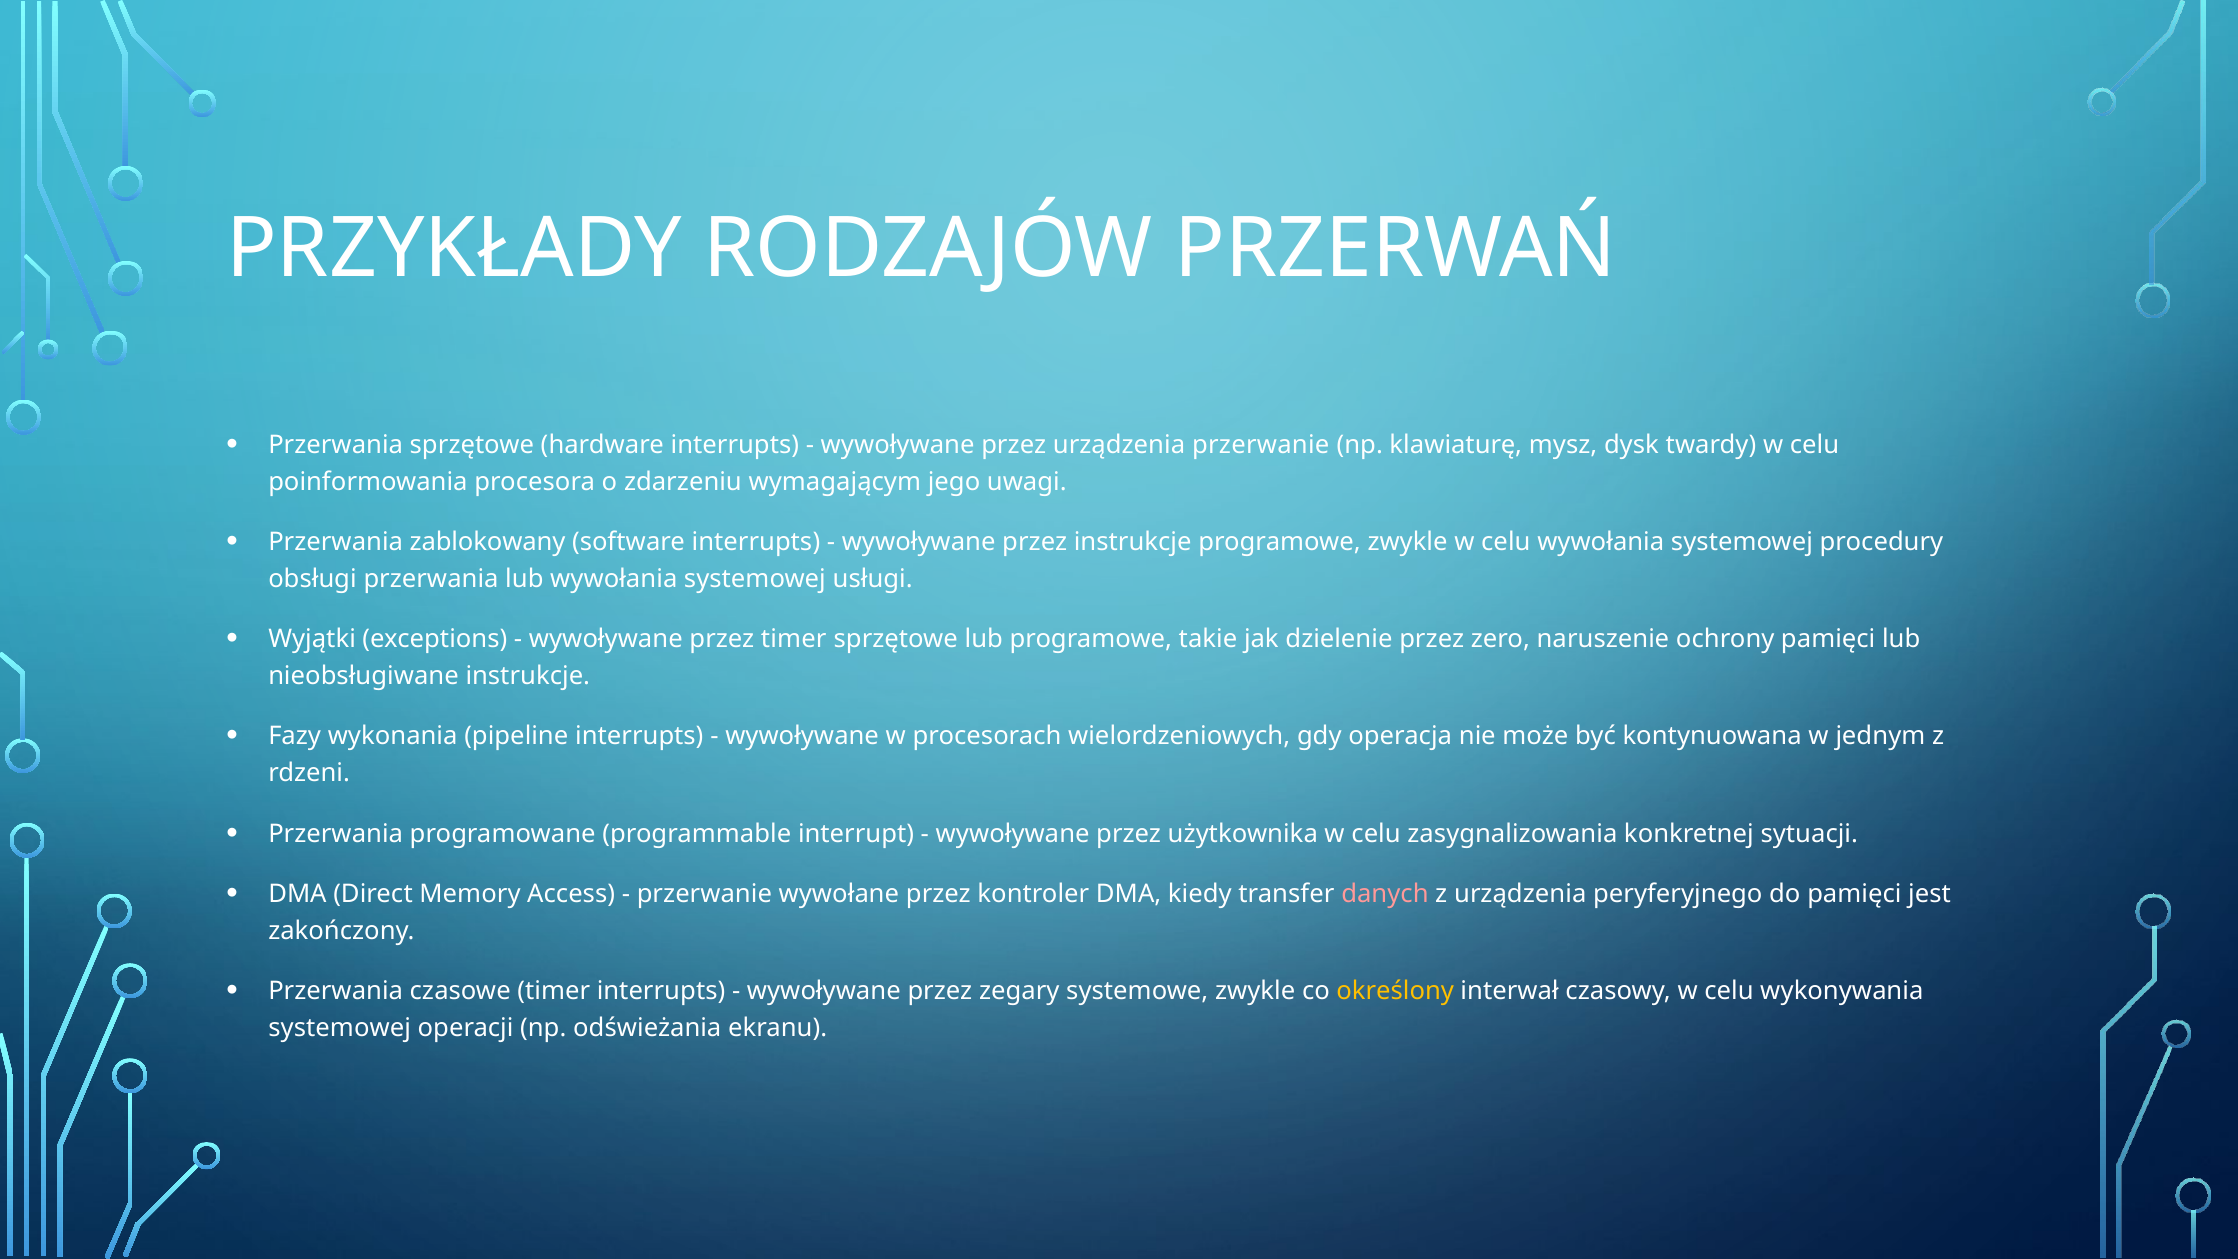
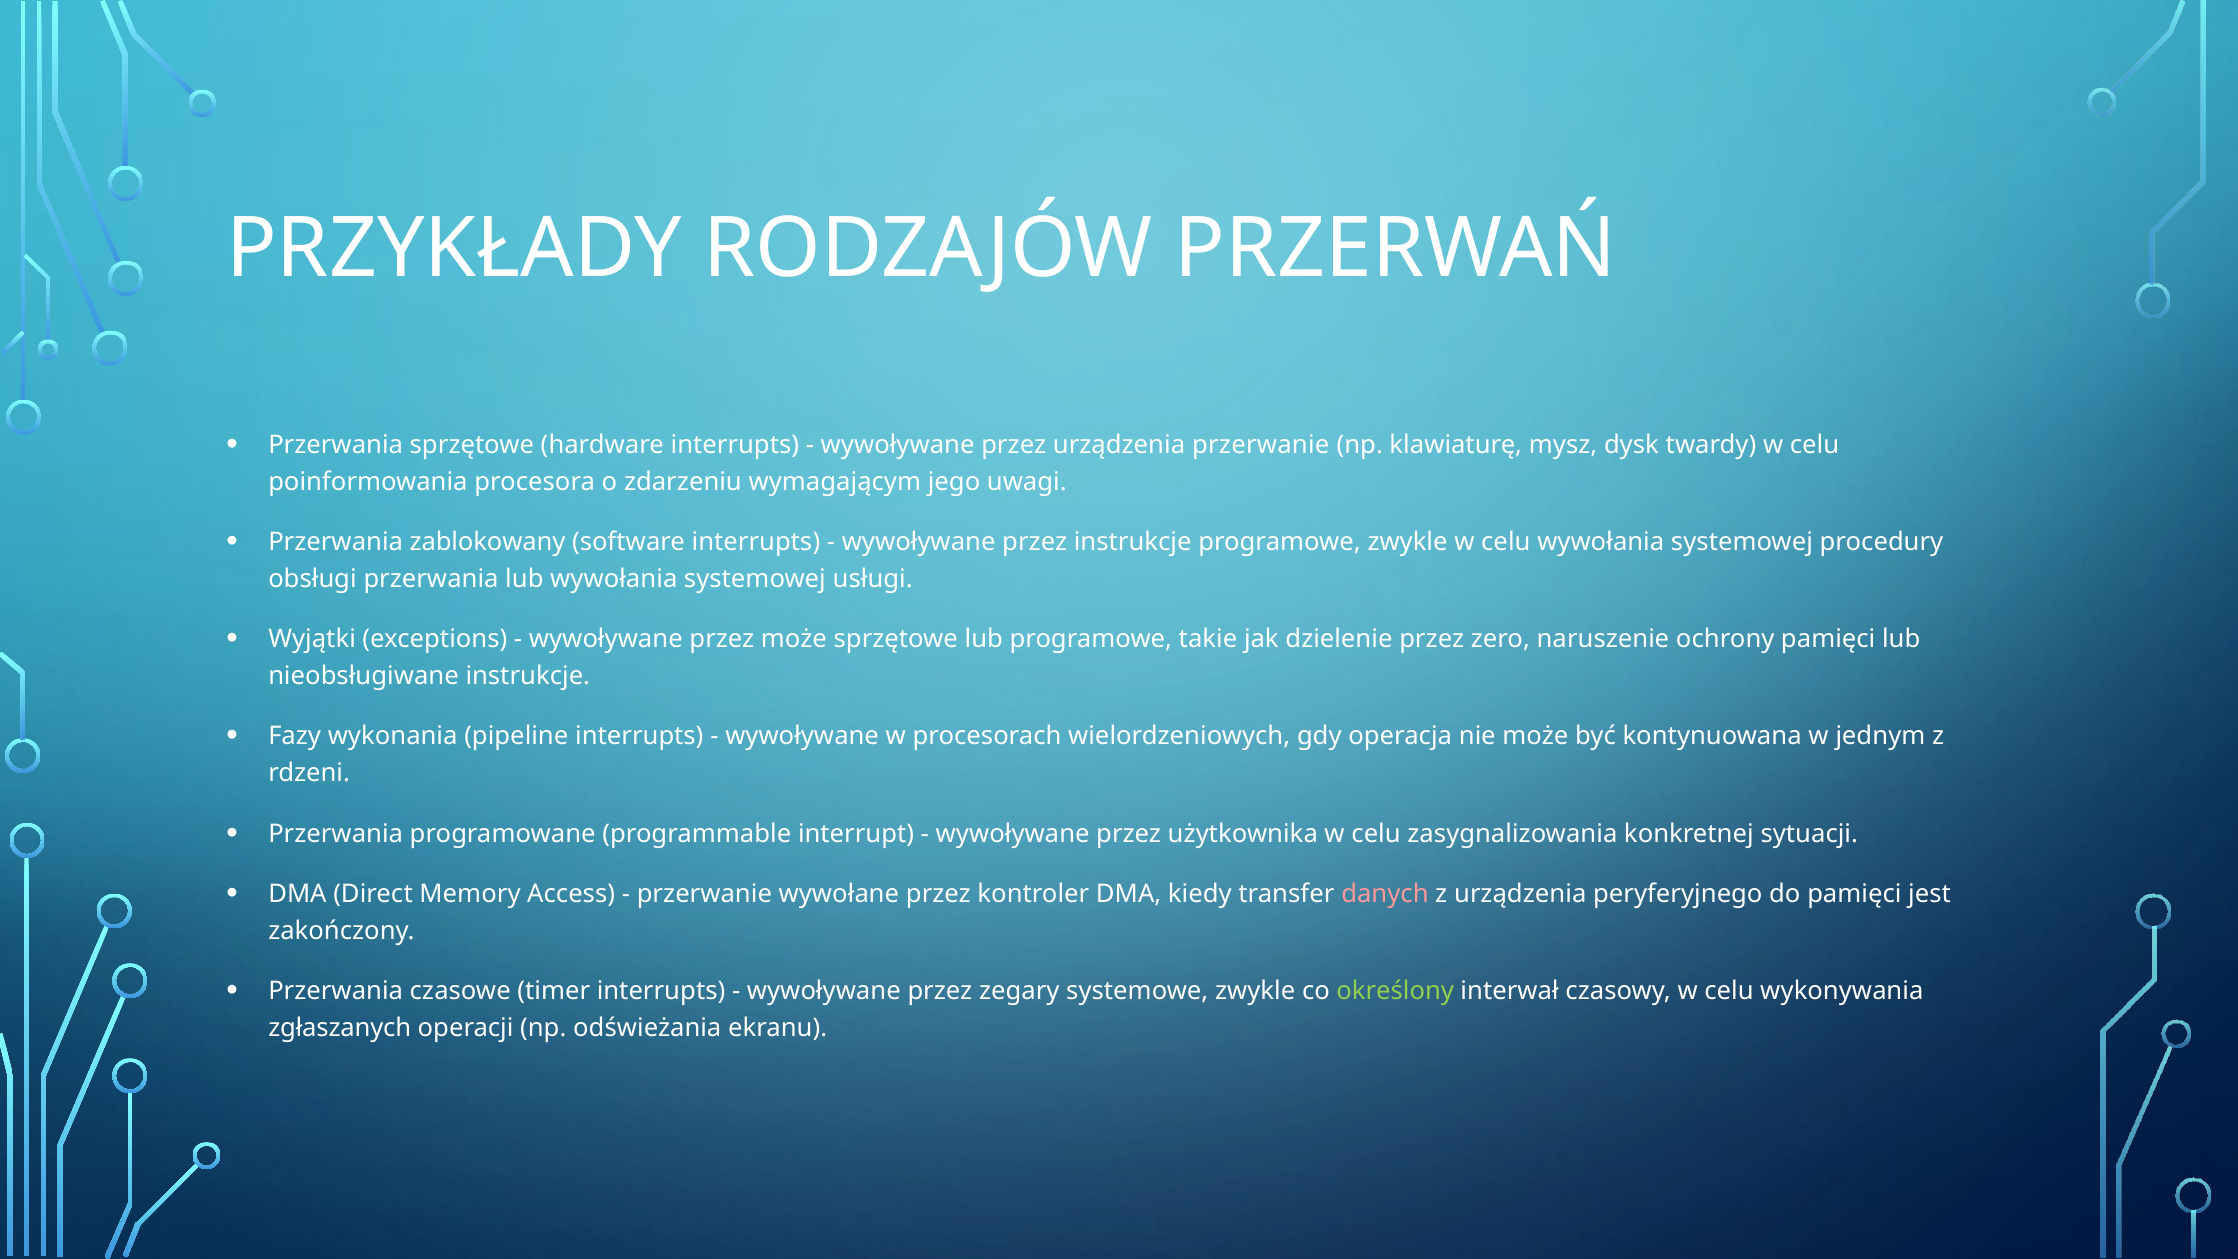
przez timer: timer -> może (794, 639)
określony colour: yellow -> light green (1395, 991)
systemowej: systemowej -> zgłaszanych (340, 1028)
